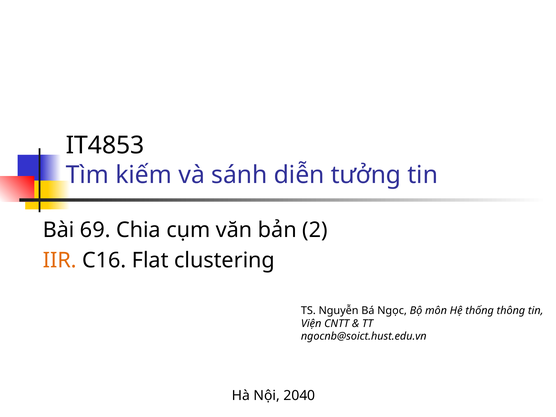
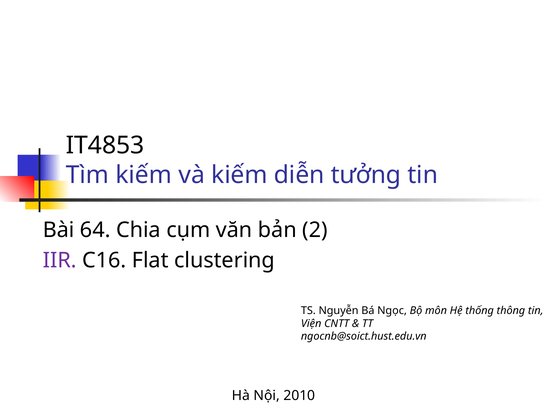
và sánh: sánh -> kiếm (239, 175)
69: 69 -> 64 (95, 230)
IIR colour: orange -> purple (60, 260)
2040: 2040 -> 2010 (299, 396)
